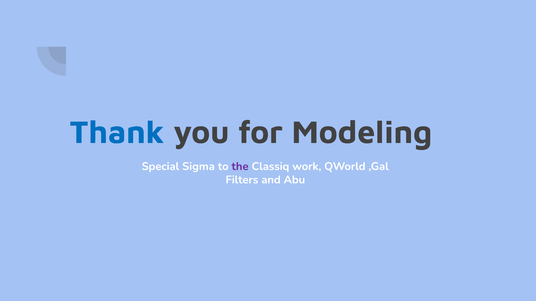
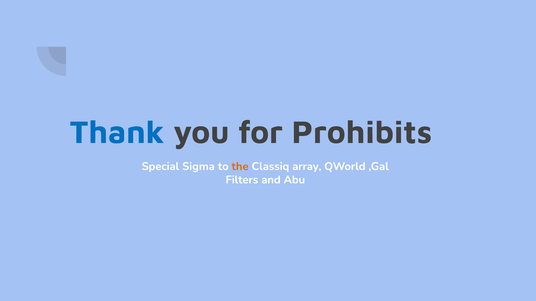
Modeling: Modeling -> Prohibits (362, 133)
the colour: purple -> orange (240, 167)
work: work -> array (307, 167)
